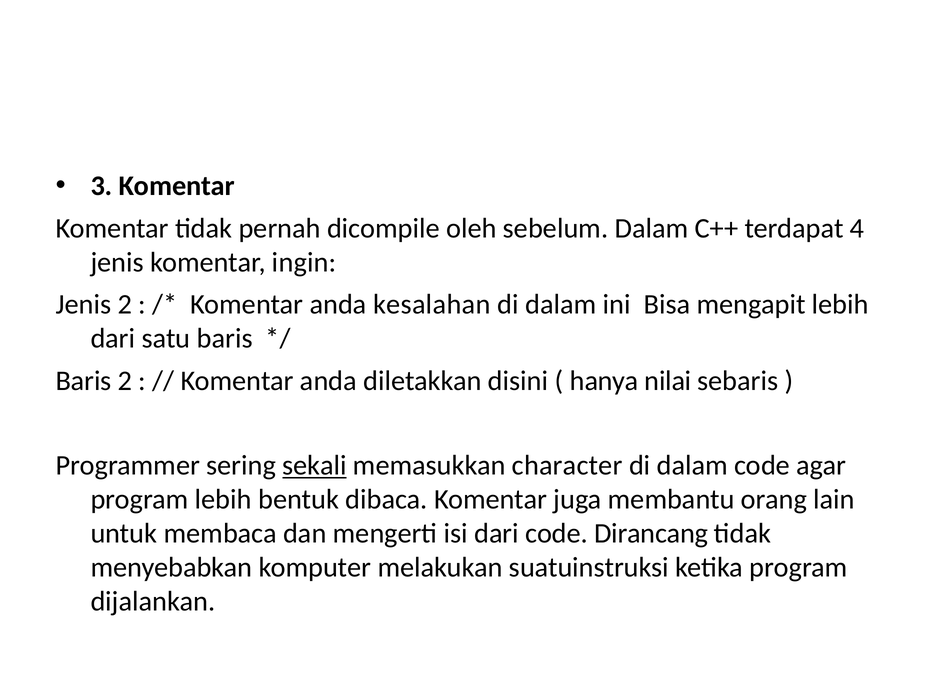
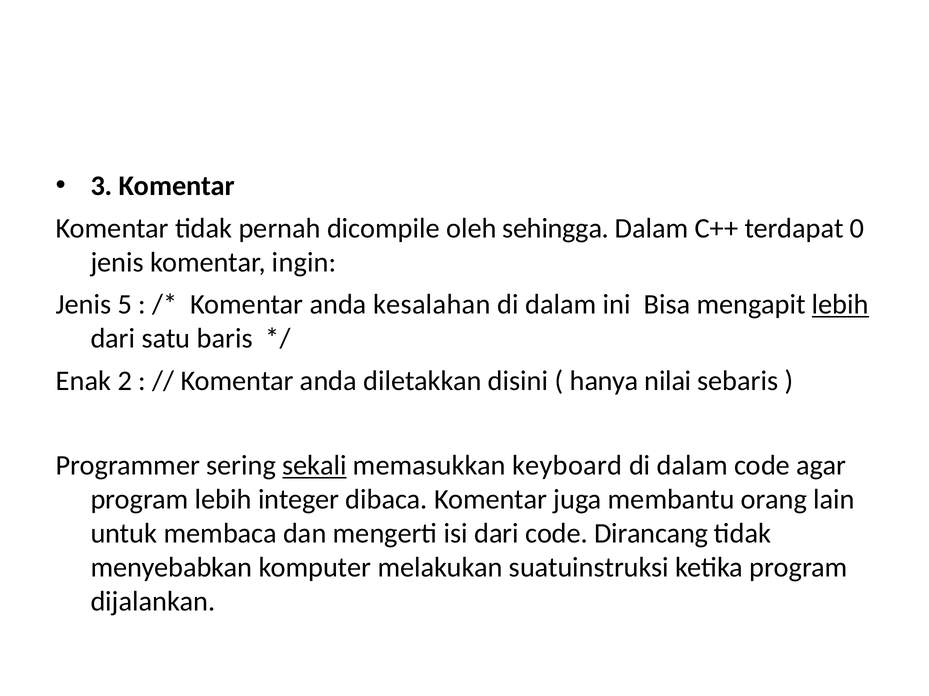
sebelum: sebelum -> sehingga (556, 229)
4: 4 -> 0 (857, 229)
Jenis 2: 2 -> 5 (125, 305)
lebih underline: none -> present (840, 305)
Baris: Baris -> Enak (83, 381)
character: character -> keyboard (567, 466)
bentuk: bentuk -> integer (299, 500)
